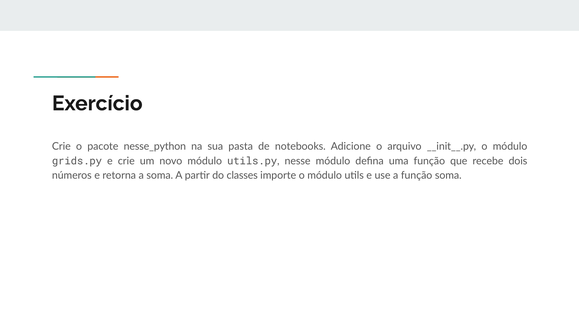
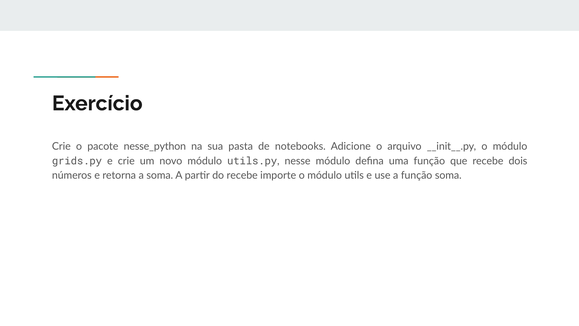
do classes: classes -> recebe (242, 175)
